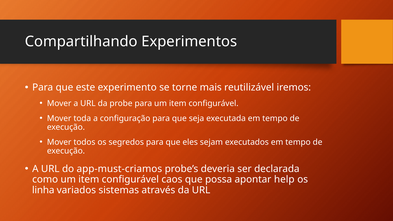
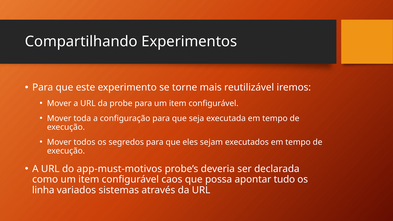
app-must-criamos: app-must-criamos -> app-must-motivos (119, 169)
help: help -> tudo (284, 180)
